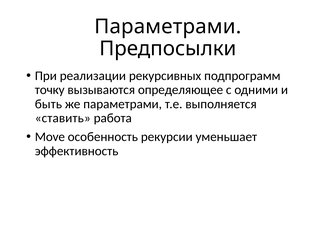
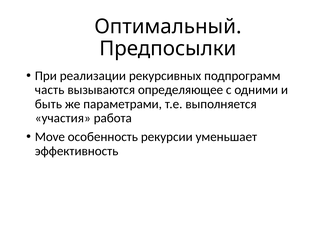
Параметрами: Параметрами -> Оптимальный (168, 27)
точку: точку -> часть (50, 90)
ставить: ставить -> участия (63, 118)
